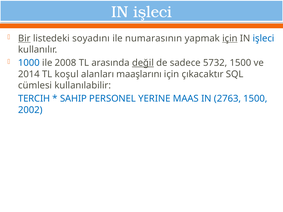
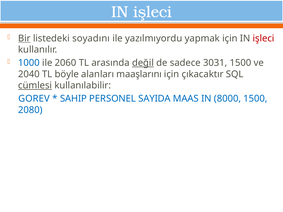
numarasının: numarasının -> yazılmıyordu (154, 38)
için underline: present -> none (230, 38)
işleci colour: blue -> red (264, 38)
2008: 2008 -> 2060 (66, 63)
5732: 5732 -> 3031 (215, 63)
2014: 2014 -> 2040 (29, 74)
koşul: koşul -> böyle (67, 74)
cümlesi underline: none -> present (35, 86)
TERCIH: TERCIH -> GOREV (34, 99)
YERINE: YERINE -> SAYIDA (155, 99)
2763: 2763 -> 8000 (227, 99)
2002: 2002 -> 2080 (30, 110)
